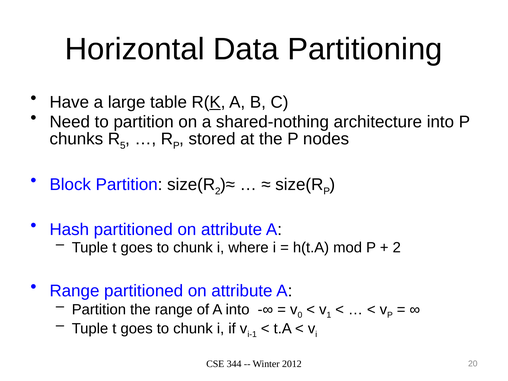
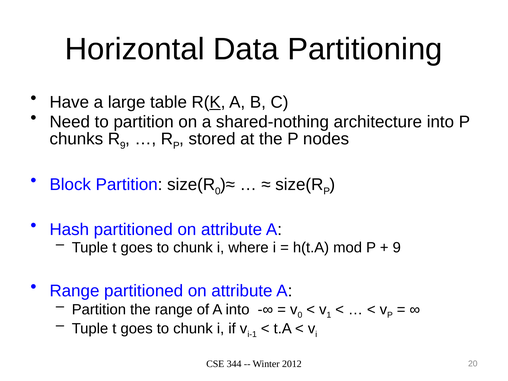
5: 5 -> 9 (123, 145)
2: 2 -> 0 (218, 191)
2: 2 -> 9 (397, 248)
